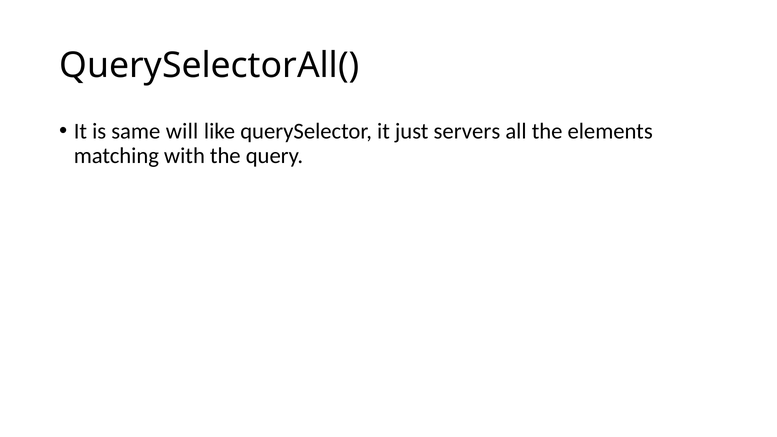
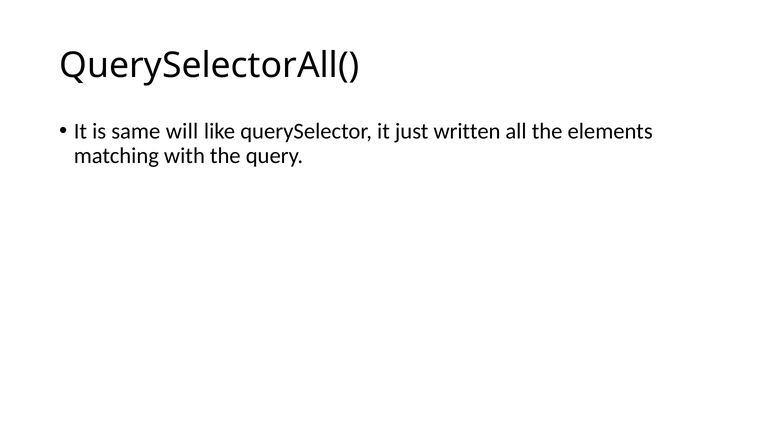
servers: servers -> written (467, 131)
